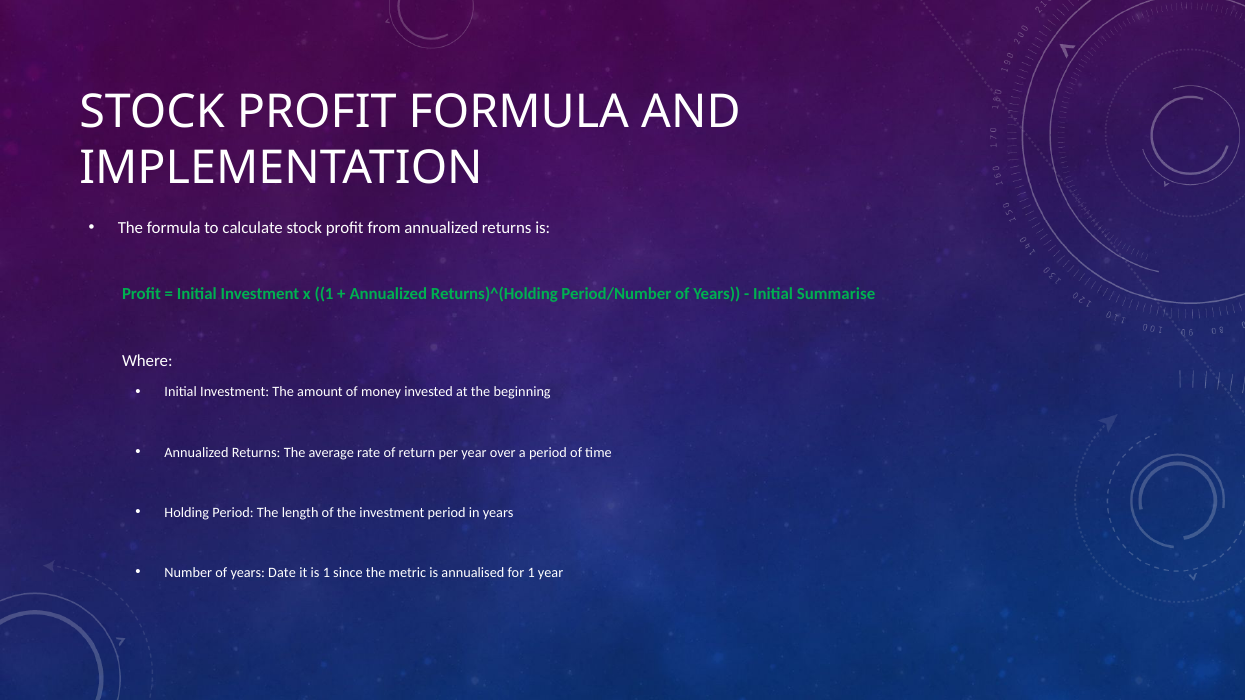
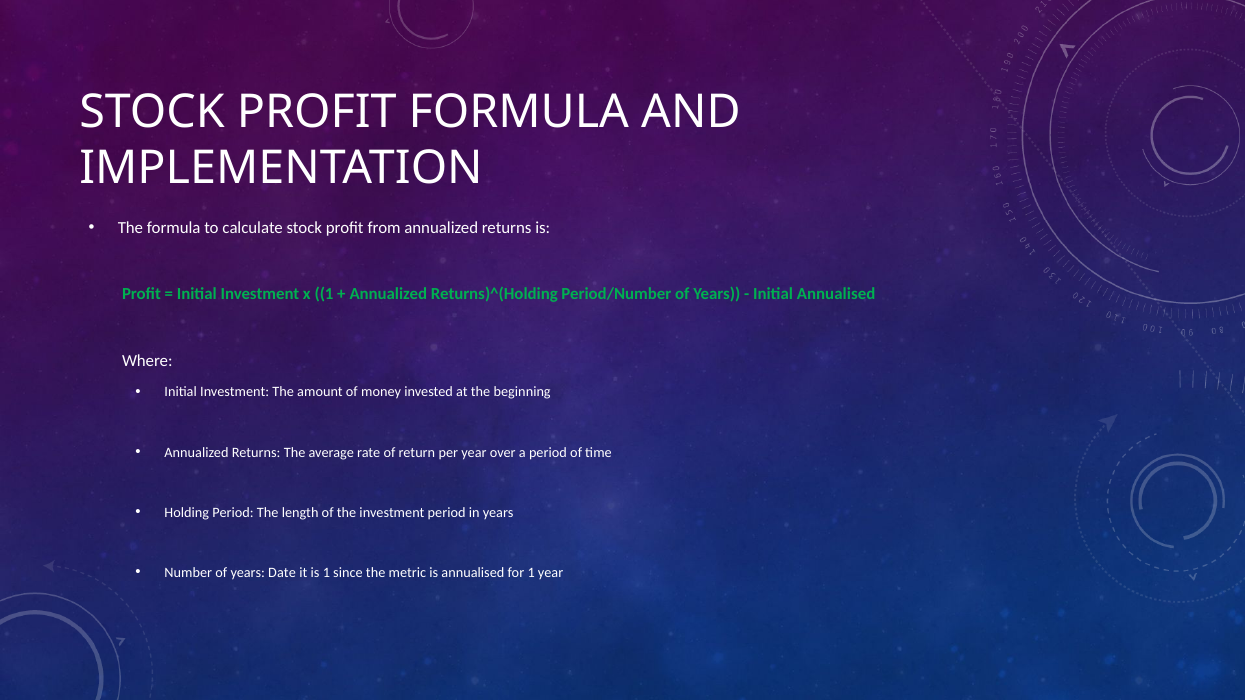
Initial Summarise: Summarise -> Annualised (836, 294)
